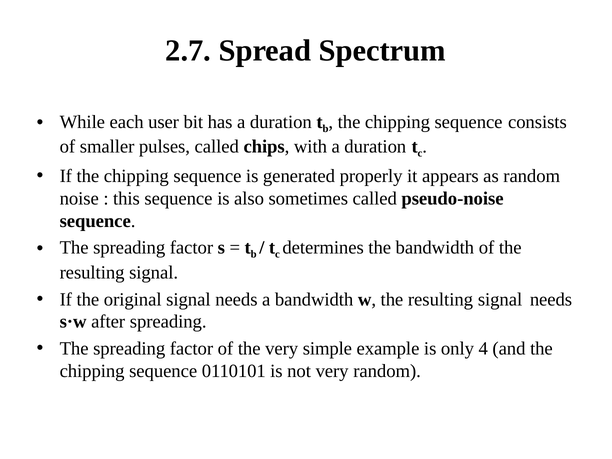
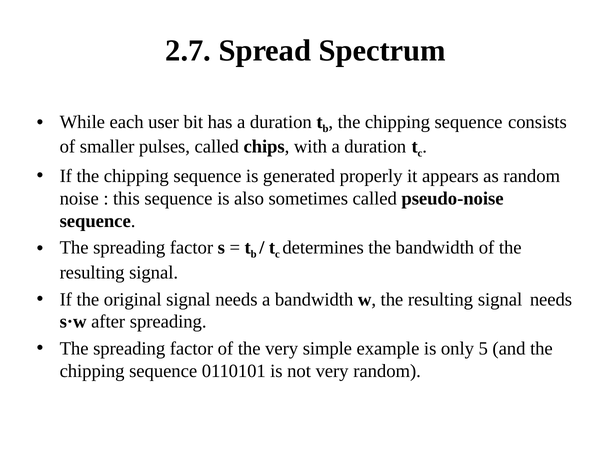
4: 4 -> 5 (483, 349)
